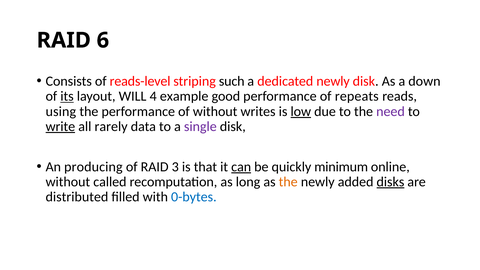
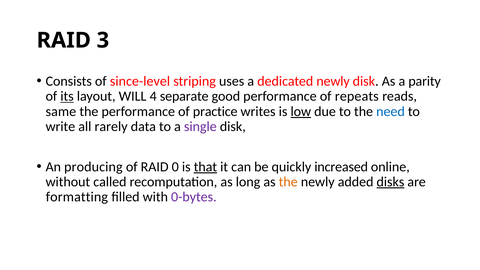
6: 6 -> 3 (103, 40)
reads-level: reads-level -> since-level (140, 81)
such: such -> uses (232, 81)
down: down -> parity (425, 81)
example: example -> separate (184, 96)
using: using -> same (61, 111)
of without: without -> practice (215, 111)
need colour: purple -> blue (390, 111)
write underline: present -> none (60, 127)
3: 3 -> 0 (175, 167)
that underline: none -> present (205, 167)
can underline: present -> none (241, 167)
minimum: minimum -> increased (341, 167)
distributed: distributed -> formatting (77, 197)
0-bytes colour: blue -> purple (194, 197)
